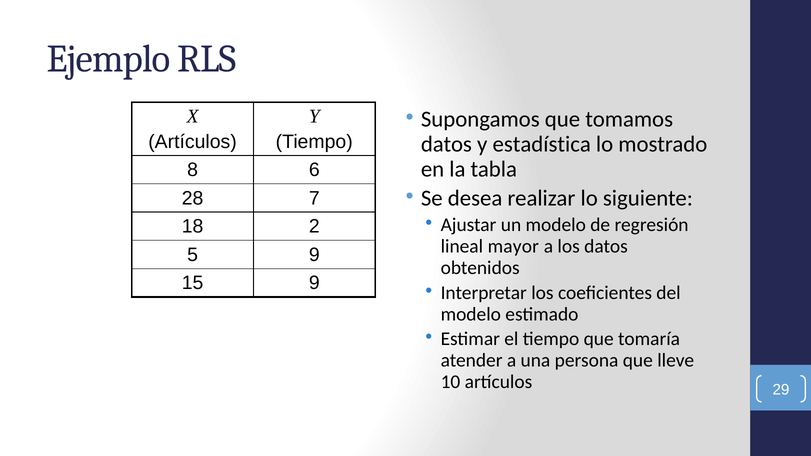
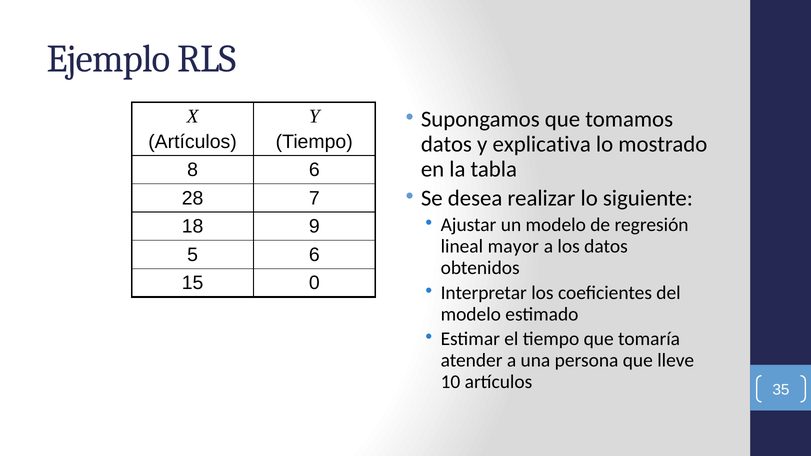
estadística: estadística -> explicativa (542, 144)
2: 2 -> 9 (314, 226)
5 9: 9 -> 6 (314, 255)
15 9: 9 -> 0 (314, 283)
29: 29 -> 35 (781, 390)
